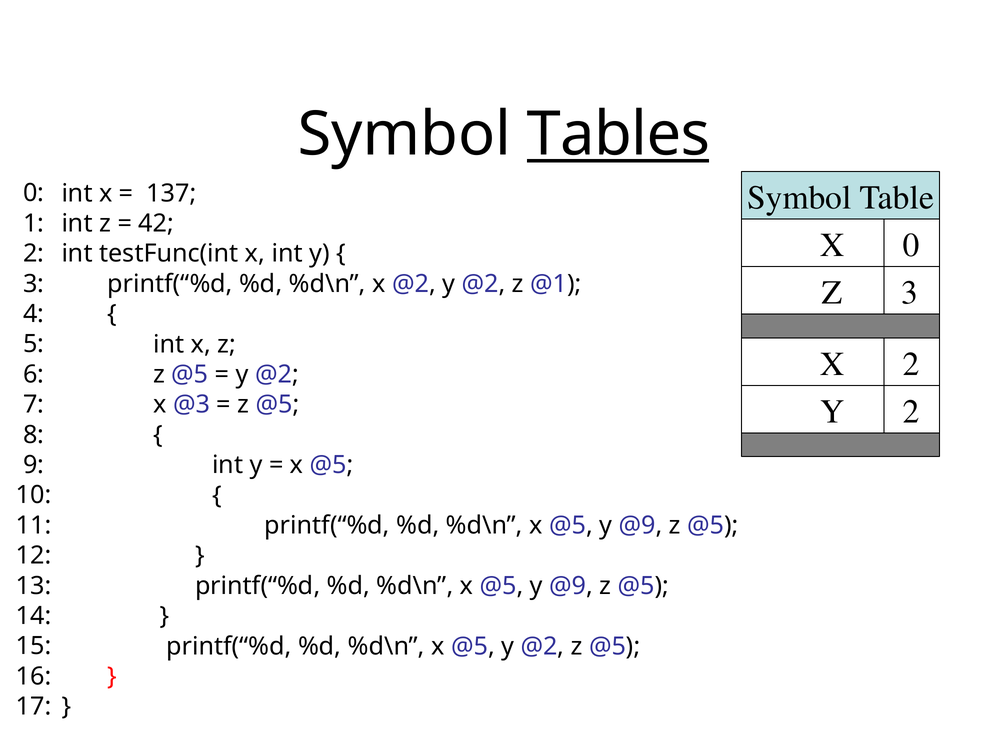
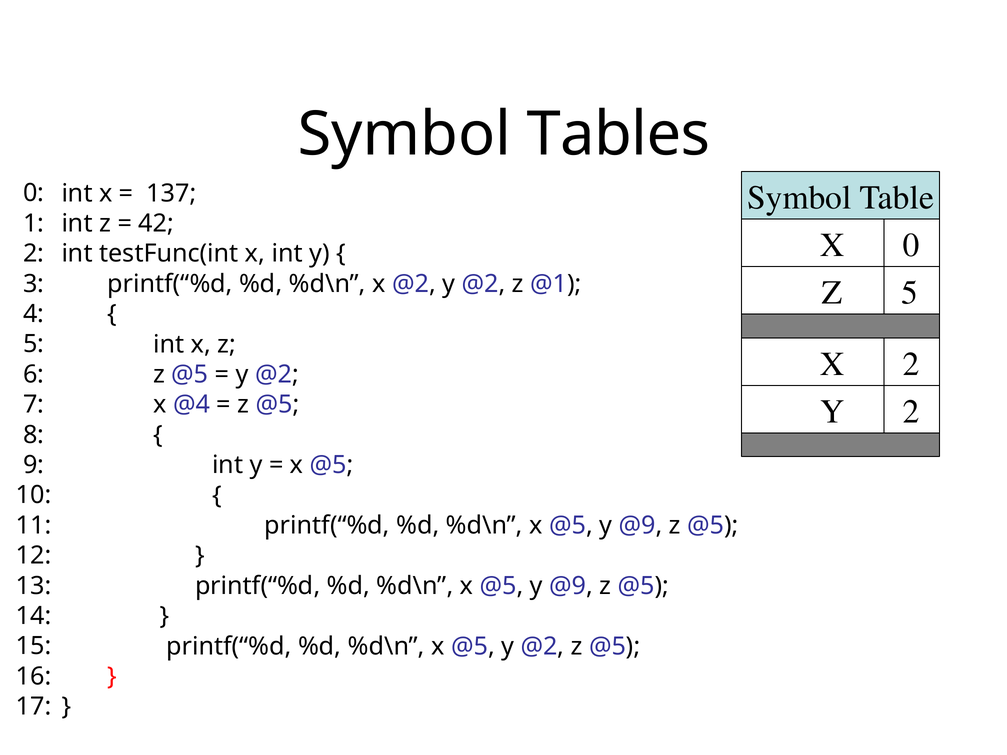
Tables underline: present -> none (618, 134)
Z 3: 3 -> 5 (909, 293)
@3: @3 -> @4 (191, 405)
